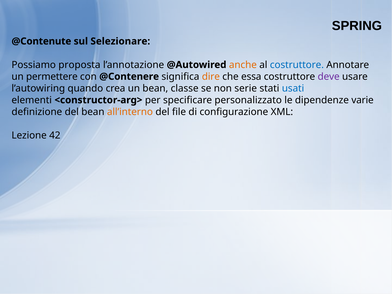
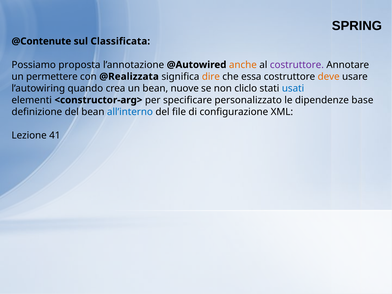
Selezionare: Selezionare -> Classificata (120, 41)
costruttore colour: blue -> purple (297, 65)
@Contenere: @Contenere -> @Realizzata (129, 77)
deve colour: purple -> orange (329, 77)
classe: classe -> nuove (185, 88)
serie: serie -> cliclo (246, 88)
varie: varie -> base (362, 100)
all’interno colour: orange -> blue (130, 112)
42: 42 -> 41 (55, 135)
